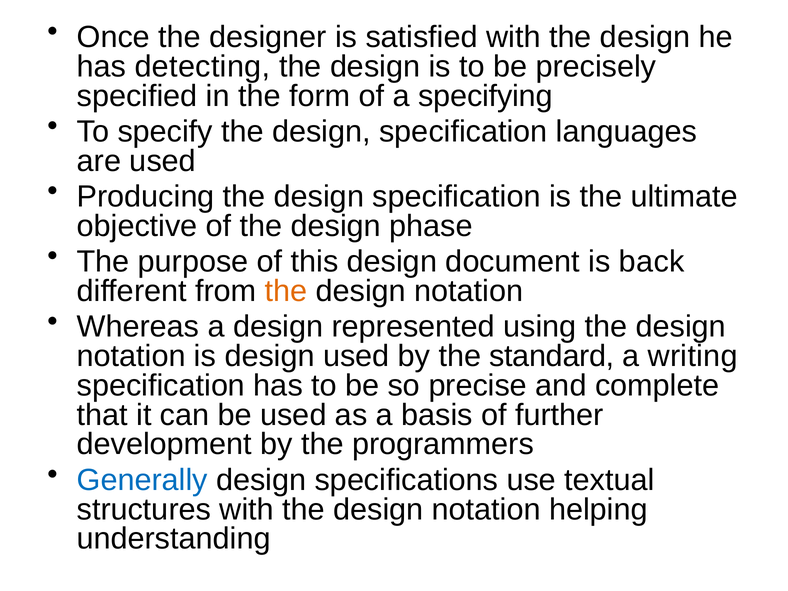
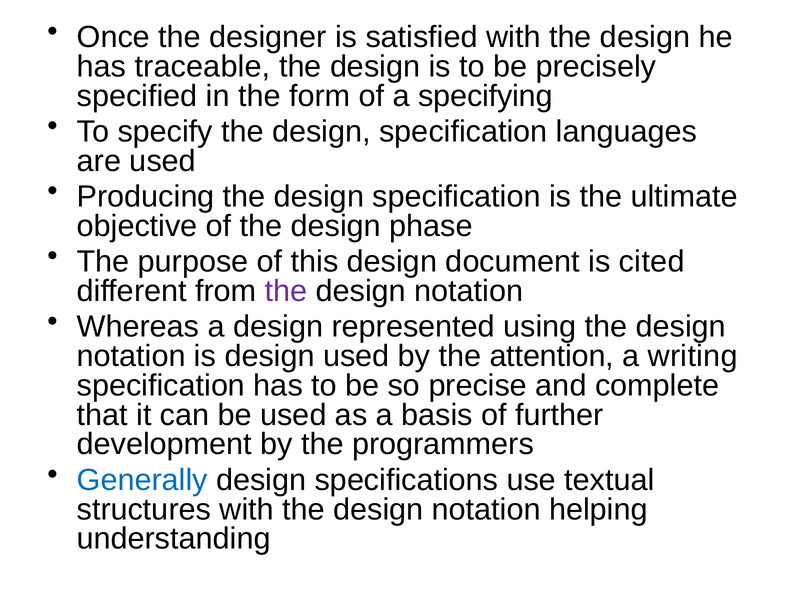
detecting: detecting -> traceable (202, 67)
back: back -> cited (652, 262)
the colour: orange -> purple (286, 291)
standard: standard -> attention (552, 356)
